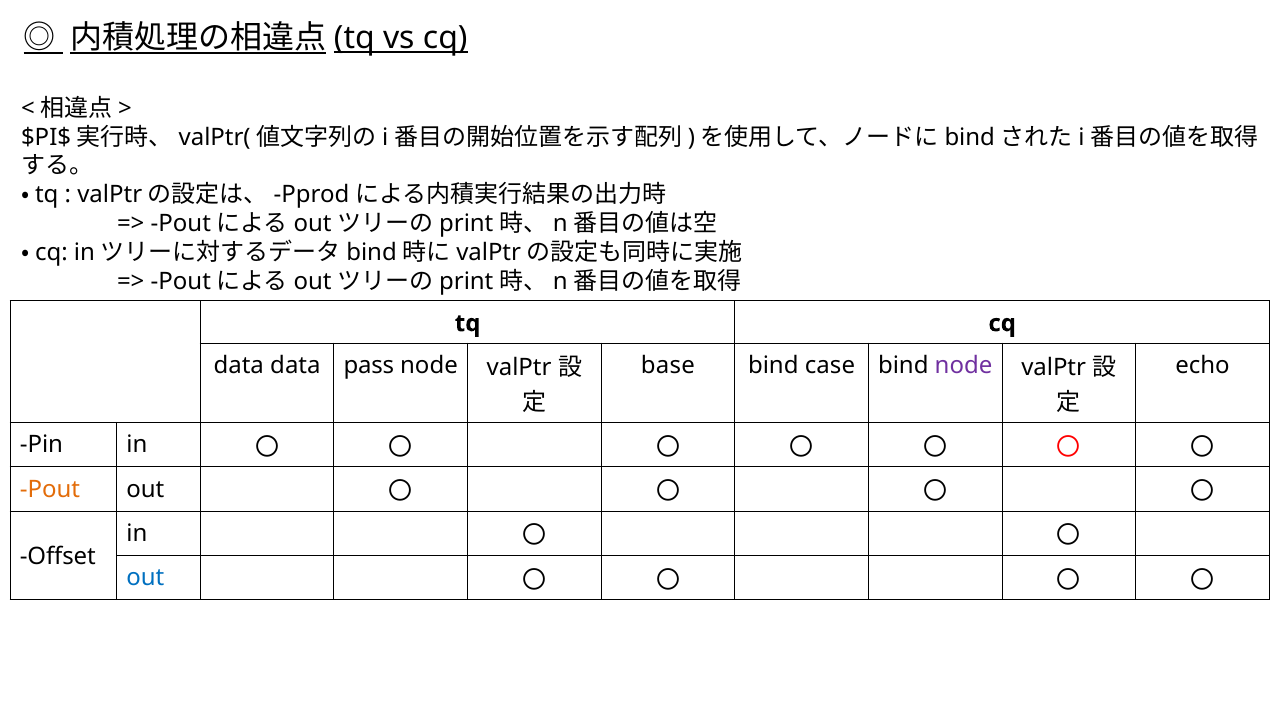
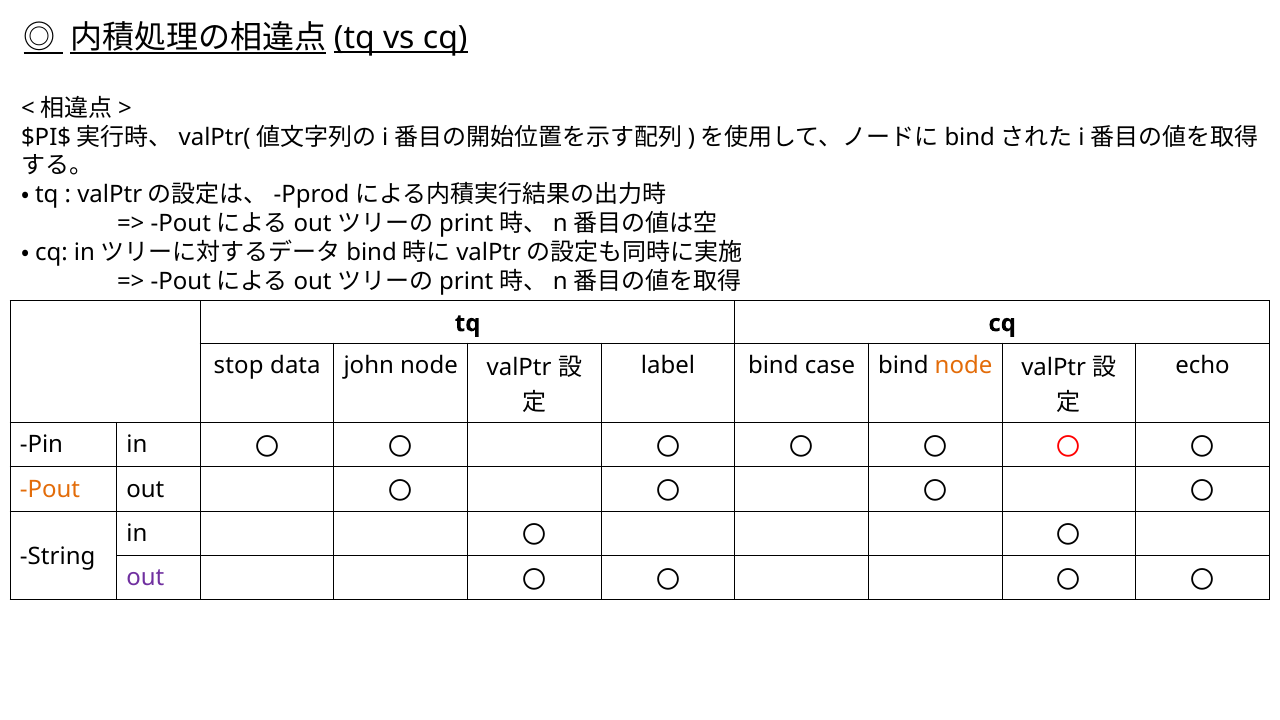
data: data -> stop (239, 366)
pass: pass -> john (369, 366)
base: base -> label (668, 366)
node colour: purple -> orange (964, 366)
Offset: Offset -> String (58, 557)
out colour: blue -> purple (145, 578)
